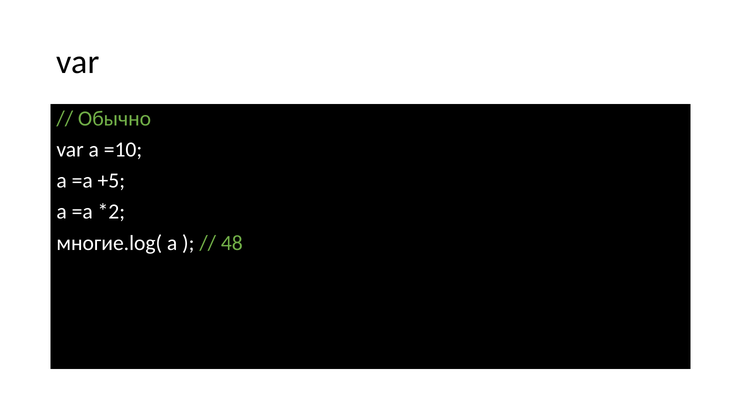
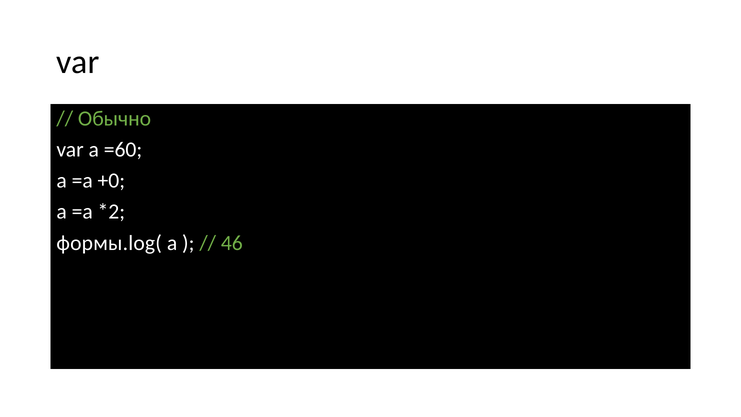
=10: =10 -> =60 (123, 150)
+5: +5 -> +0 (111, 181)
многие.log(: многие.log( -> формы.log( (109, 243)
48: 48 -> 46 (232, 243)
